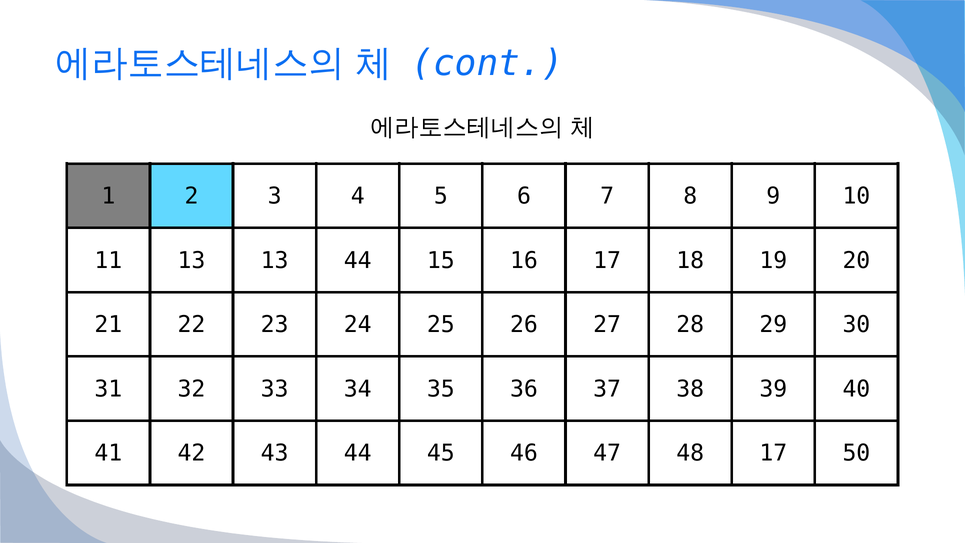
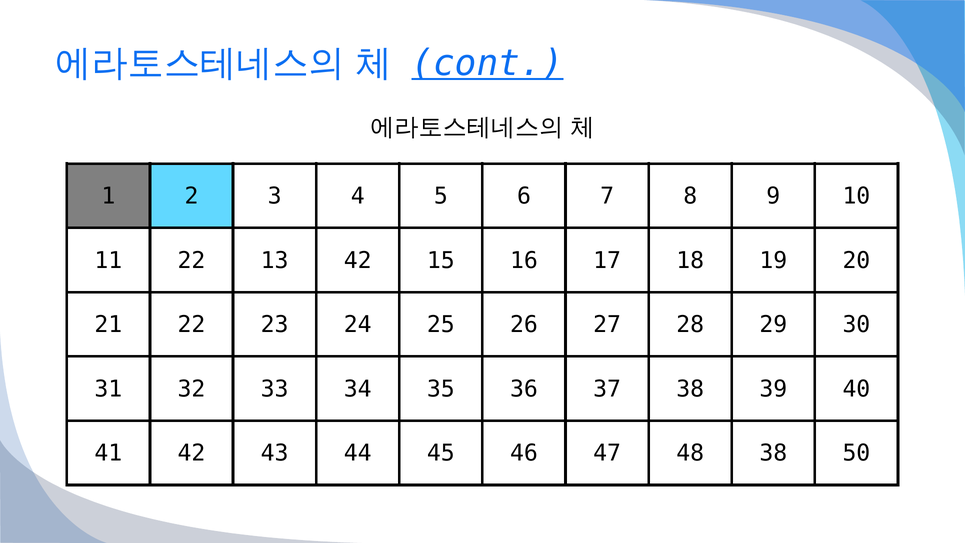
cont underline: none -> present (488, 63)
11 13: 13 -> 22 (191, 260)
13 44: 44 -> 42 (358, 260)
48 17: 17 -> 38 (773, 453)
